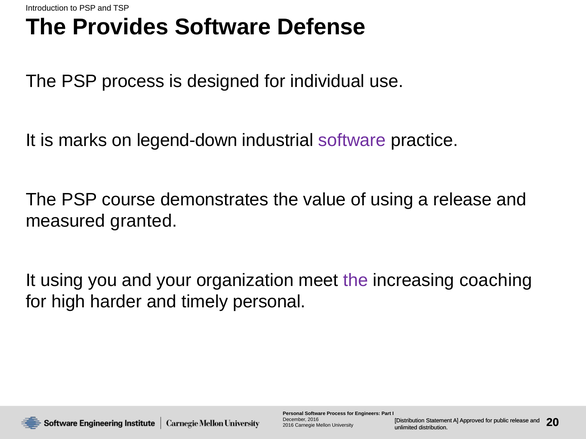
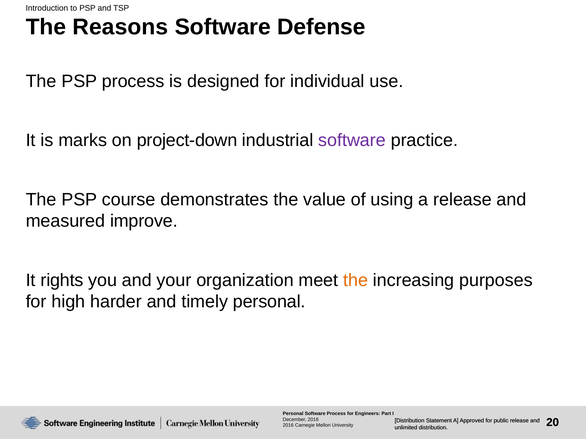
Provides: Provides -> Reasons (120, 27)
legend-down: legend-down -> project-down (187, 141)
granted: granted -> improve (144, 221)
It using: using -> rights (62, 281)
the colour: purple -> orange (356, 281)
coaching: coaching -> purposes (496, 281)
